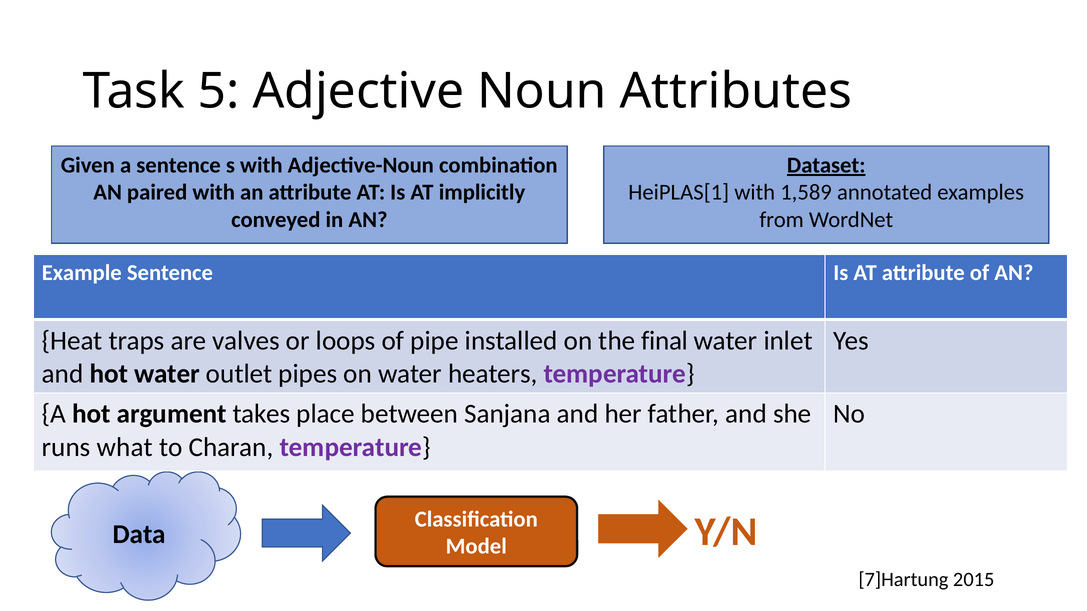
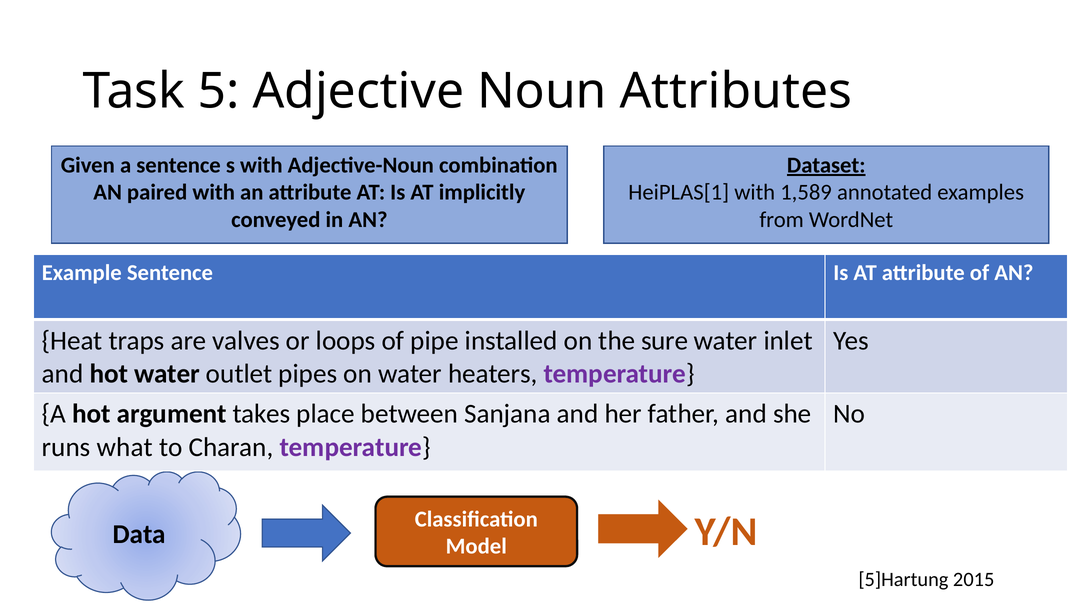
final: final -> sure (665, 341)
7]Hartung: 7]Hartung -> 5]Hartung (903, 580)
